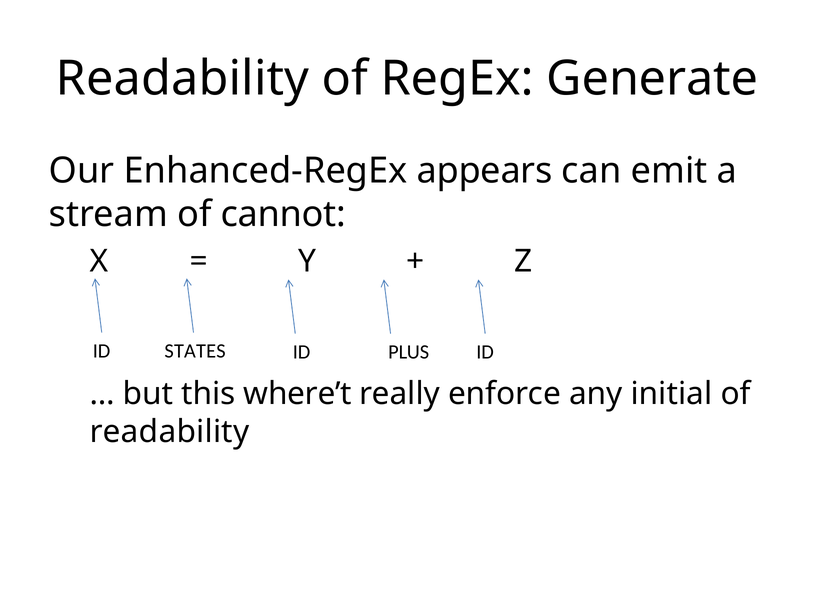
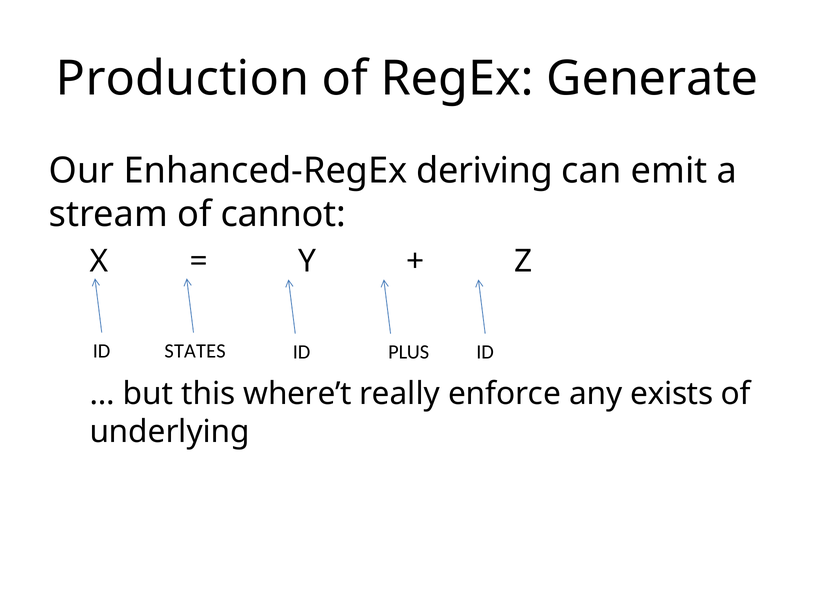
Readability: Readability -> Production (183, 79)
appears: appears -> deriving (485, 171)
initial: initial -> exists (672, 394)
readability: readability -> underlying (170, 432)
